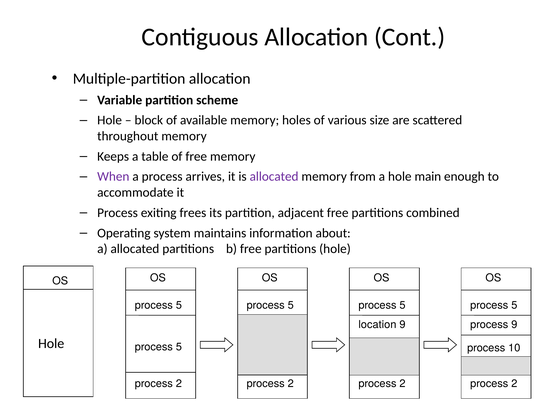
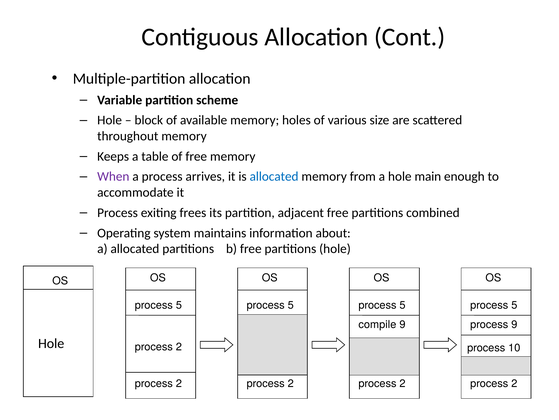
allocated colour: purple -> blue (274, 176)
location: location -> compile (377, 324)
5: 5 -> 2 (179, 346)
